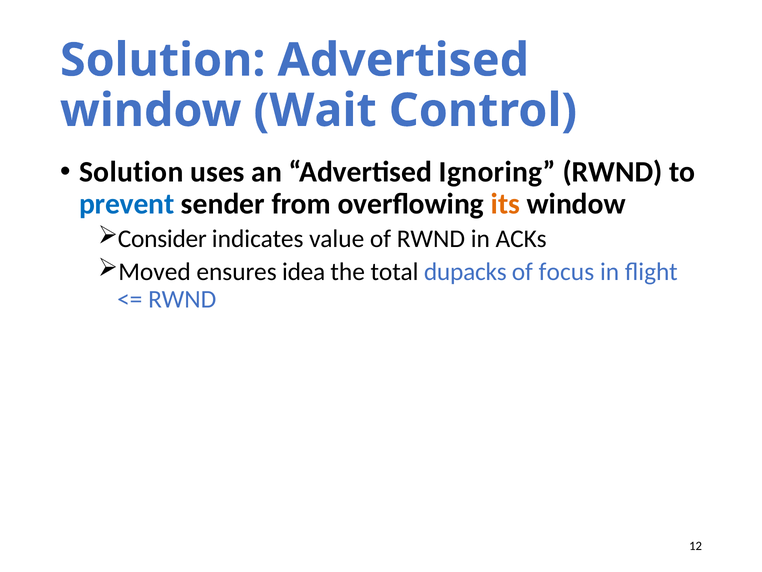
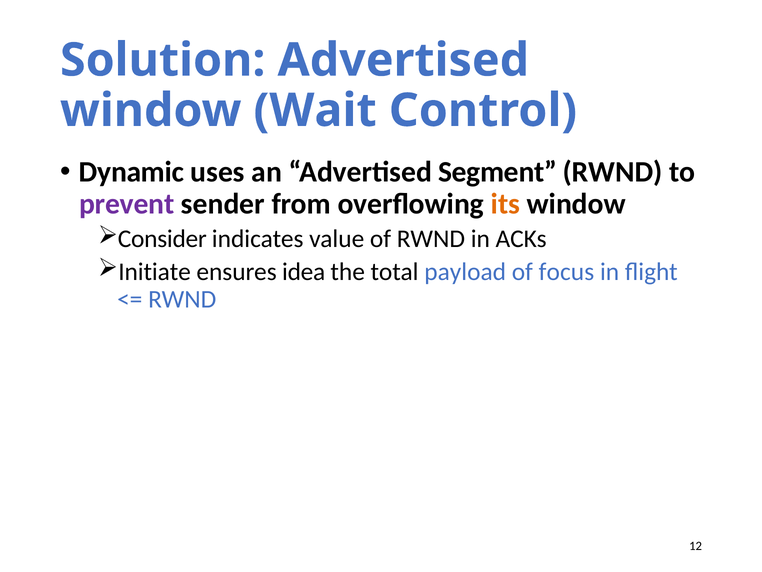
Solution: Solution -> Dynamic (132, 172)
Ignoring: Ignoring -> Segment (498, 172)
prevent colour: blue -> purple (127, 204)
Moved: Moved -> Initiate (155, 272)
dupacks: dupacks -> payload (465, 272)
